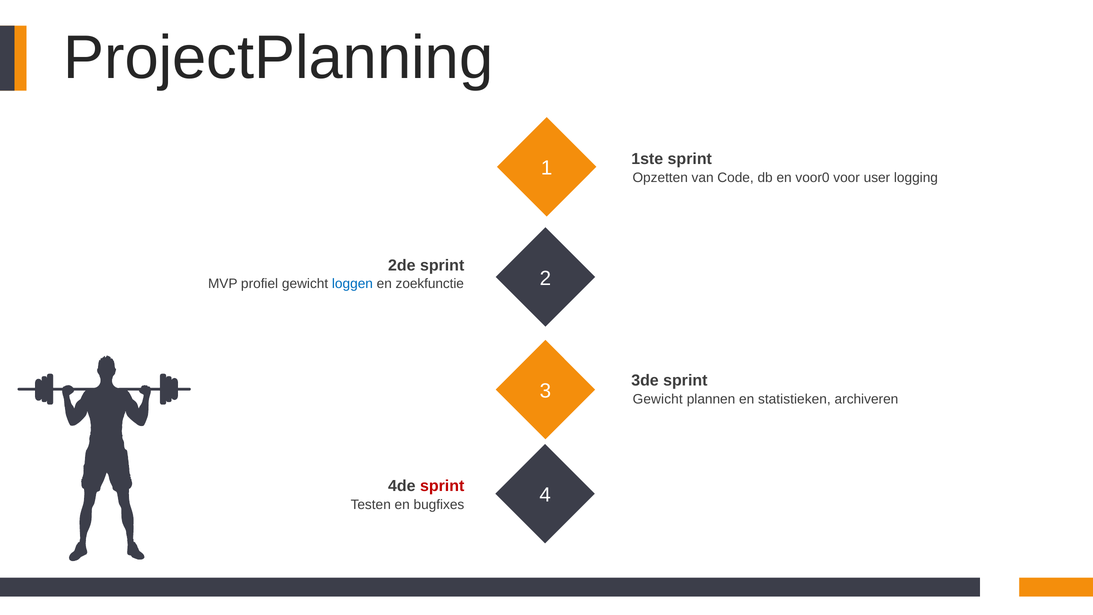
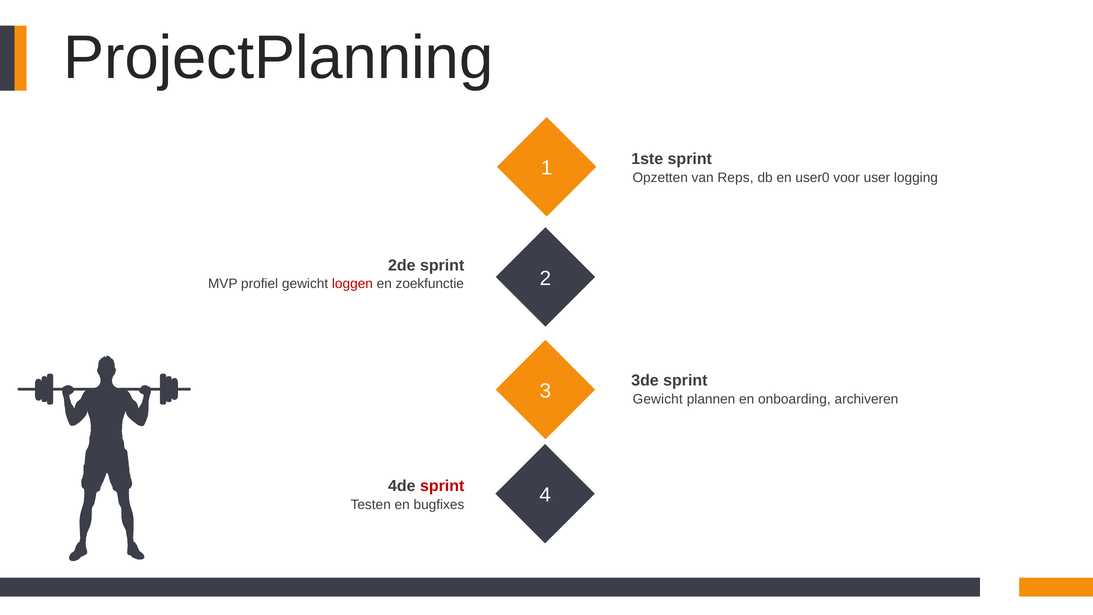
Code: Code -> Reps (735, 178)
voor0: voor0 -> user0 (812, 178)
loggen colour: blue -> red (352, 284)
statistieken: statistieken -> onboarding (794, 399)
